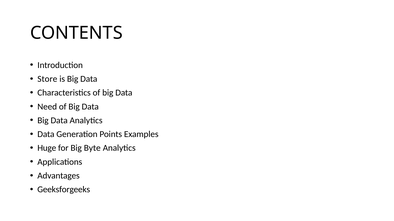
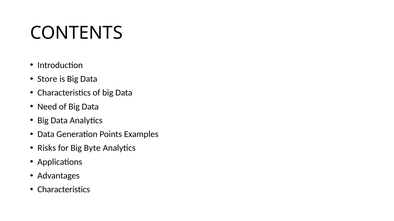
Huge: Huge -> Risks (47, 148)
Geeksforgeeks: Geeksforgeeks -> Characteristics (64, 190)
